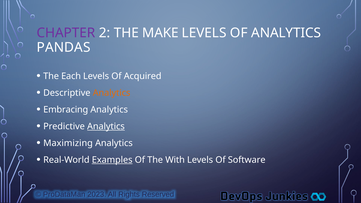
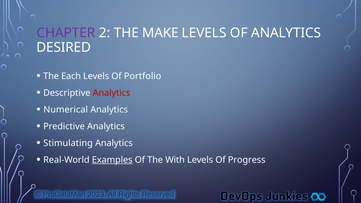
PANDAS: PANDAS -> DESIRED (64, 47)
Acquired: Acquired -> Portfolio (143, 76)
Analytics colour: orange -> red (112, 93)
Embracing: Embracing -> Numerical (66, 110)
Analytics underline: present -> none (106, 126)
Maximizing: Maximizing -> Stimulating (68, 143)
Software: Software -> Progress (247, 160)
